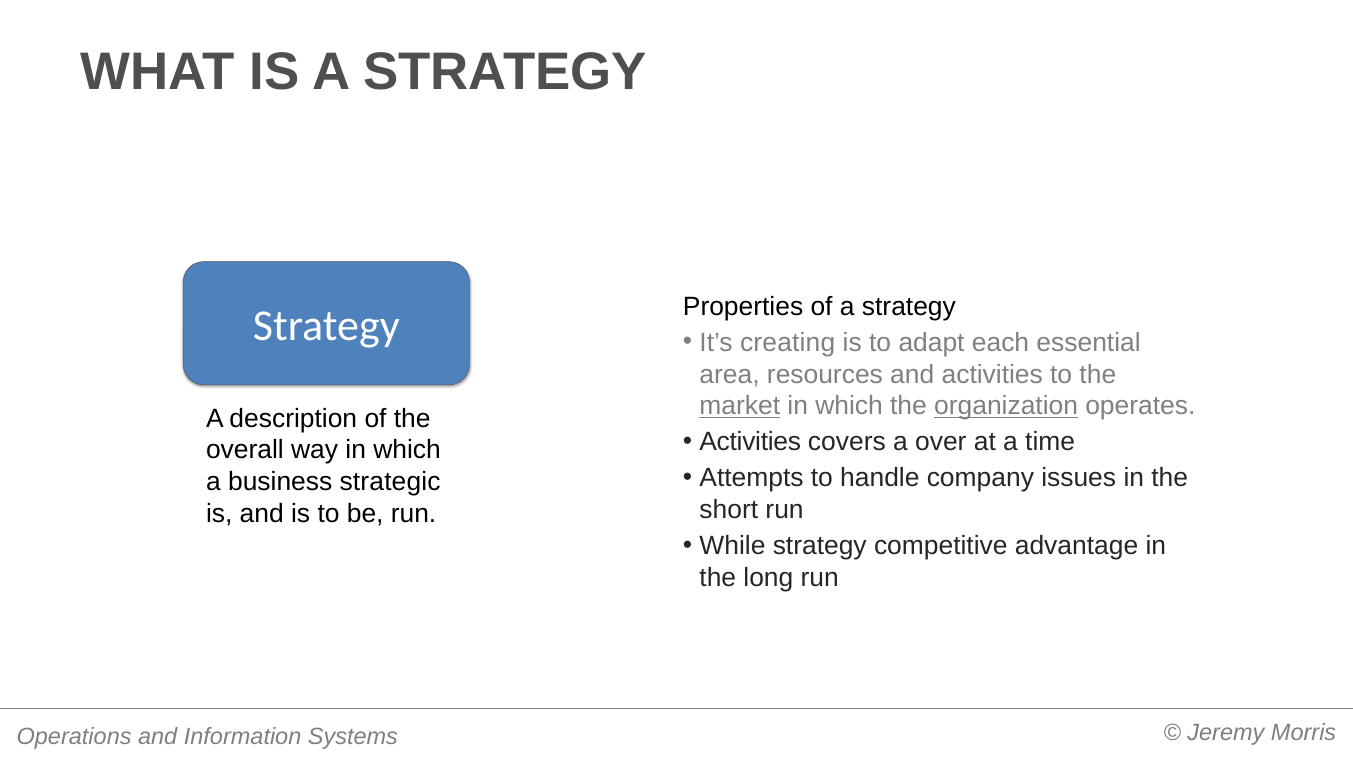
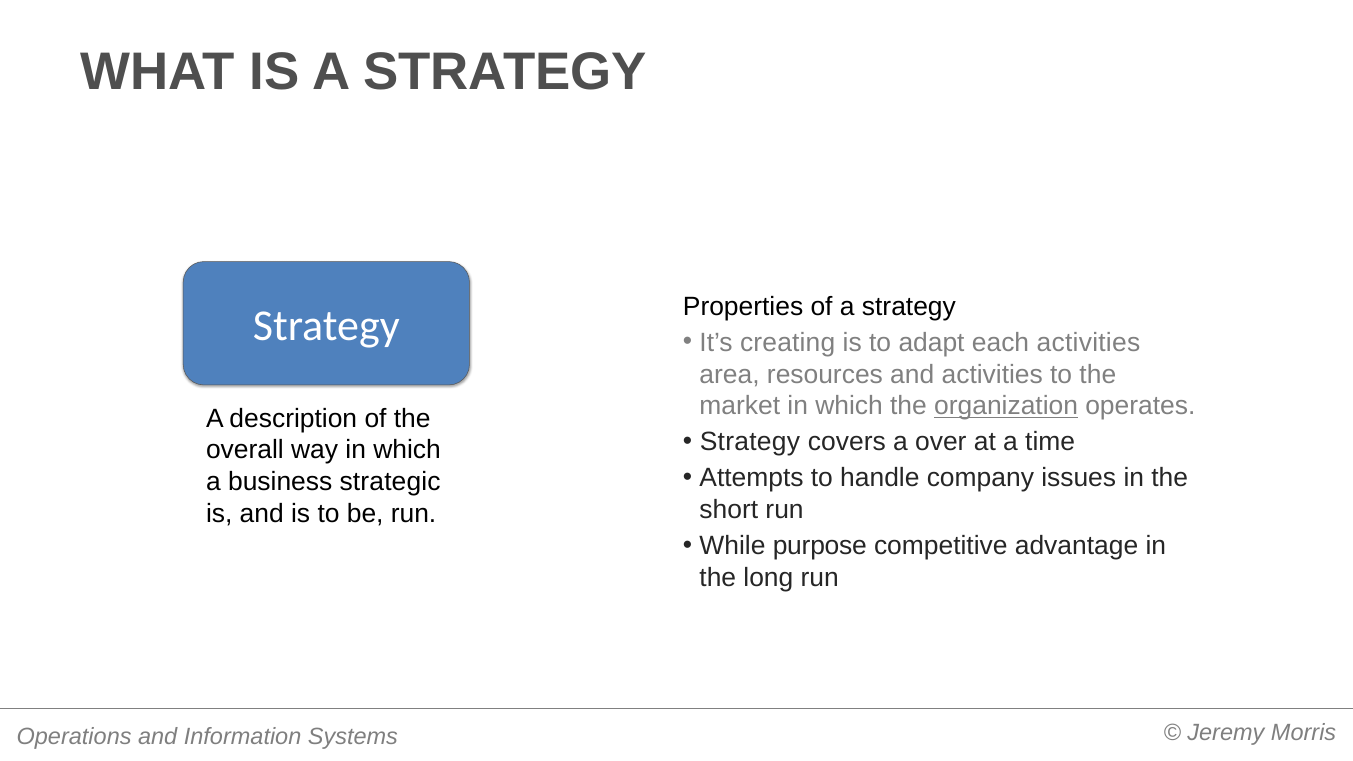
each essential: essential -> activities (1088, 343)
market underline: present -> none (740, 406)
Activities: Activities -> Strategy (750, 442)
While strategy: strategy -> purpose (820, 546)
